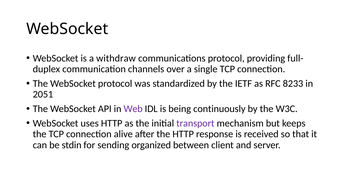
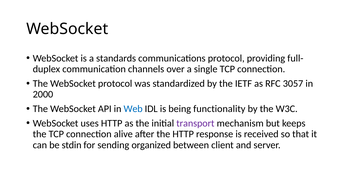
withdraw: withdraw -> standards (116, 58)
8233: 8233 -> 3057 (293, 84)
2051: 2051 -> 2000 (43, 94)
Web colour: purple -> blue (133, 109)
continuously: continuously -> functionality (219, 109)
